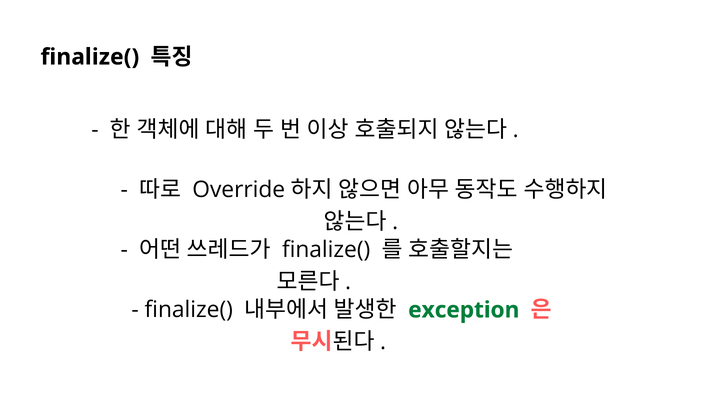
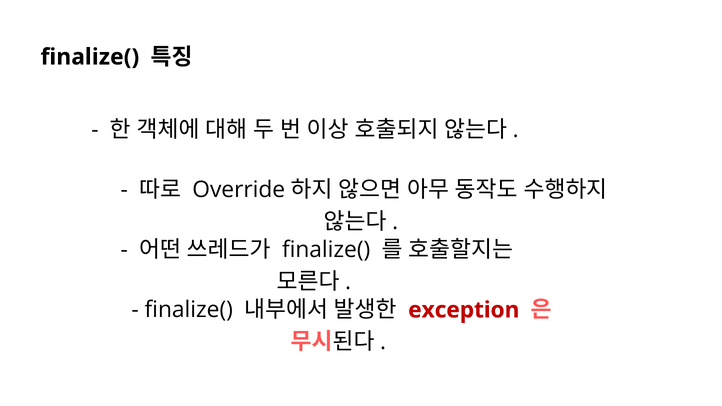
exception colour: green -> red (464, 310)
